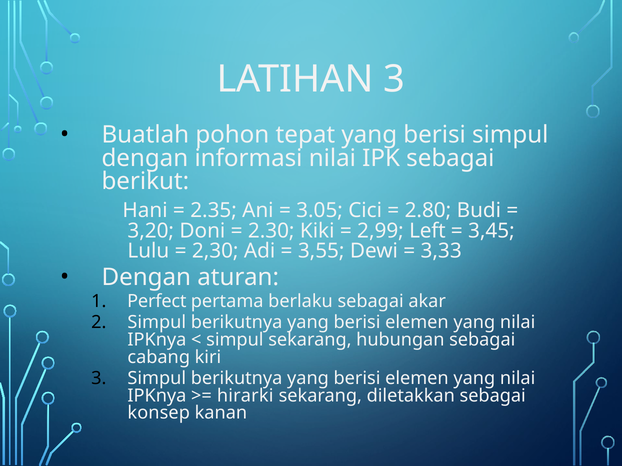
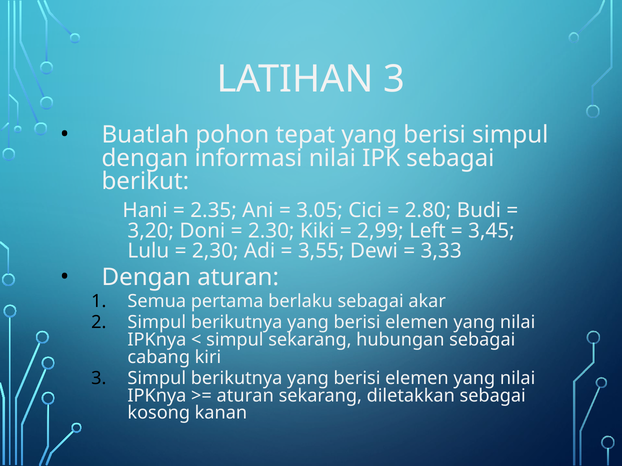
Perfect: Perfect -> Semua (157, 302)
hirarki: hirarki -> aturan (245, 396)
konsep: konsep -> kosong (159, 413)
